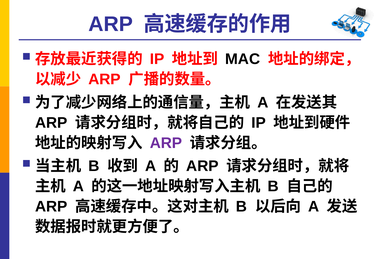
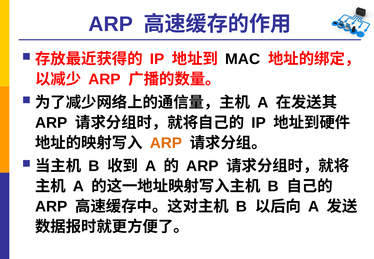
ARP colour: purple -> orange (166, 143)
